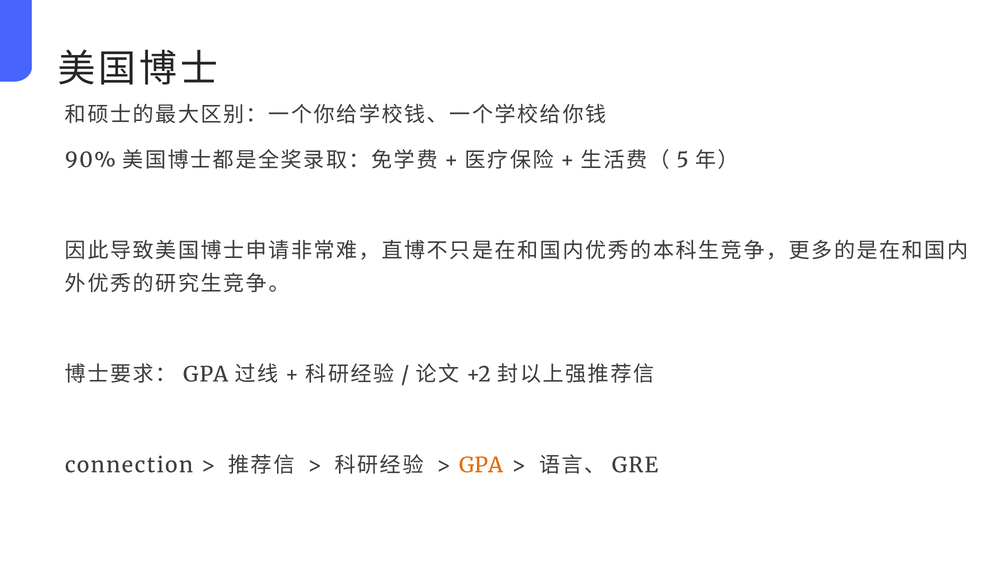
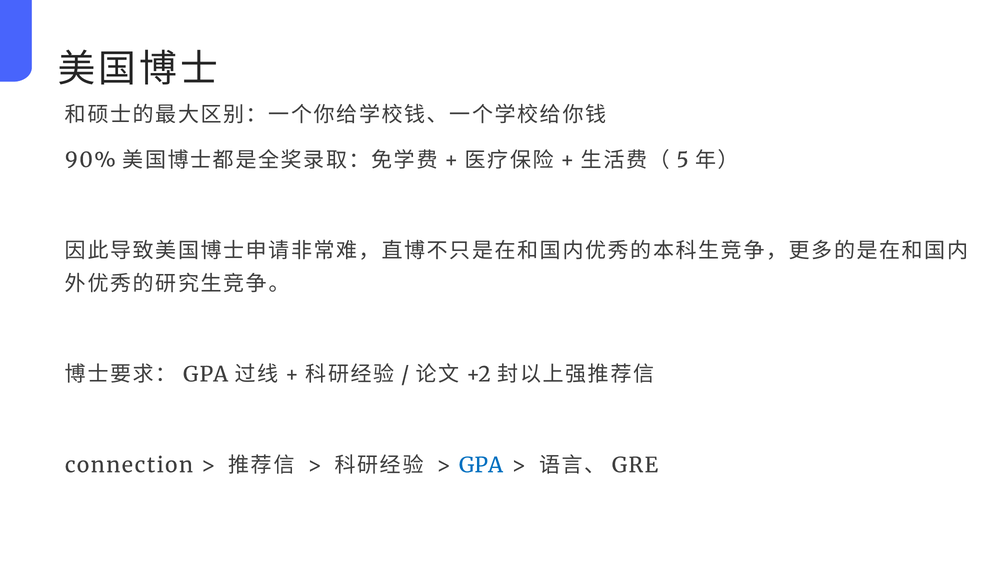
GPA colour: orange -> blue (481, 465)
